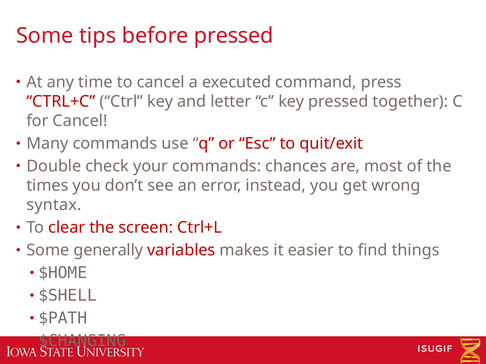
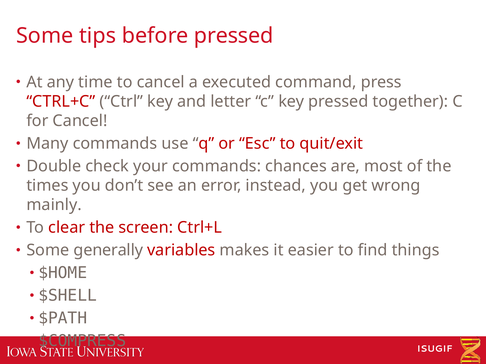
syntax: syntax -> mainly (54, 205)
$CHANGING: $CHANGING -> $COMPRESS (82, 341)
